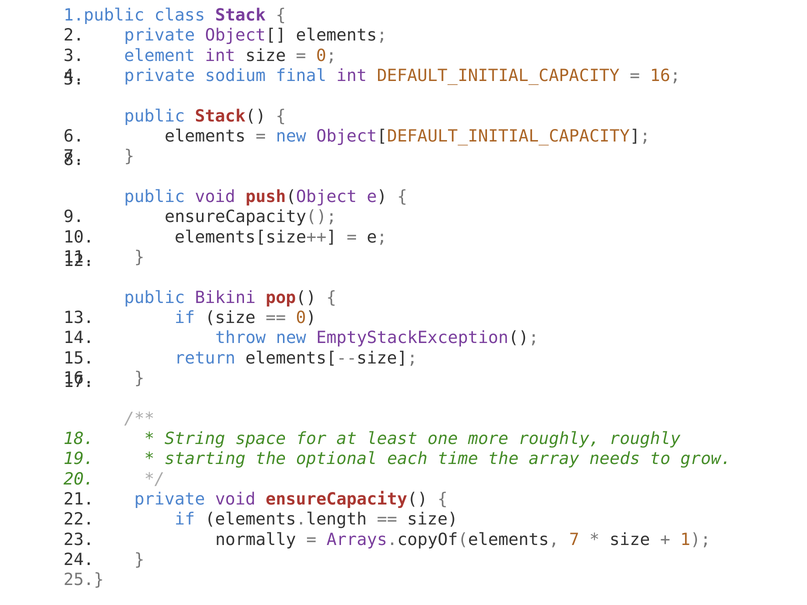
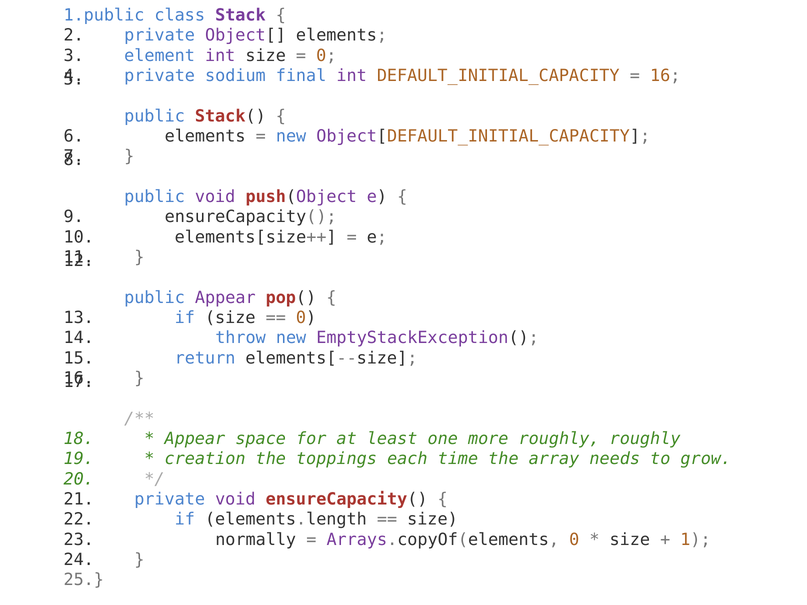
public Bikini: Bikini -> Appear (225, 298)
String: String -> Appear (195, 439)
starting: starting -> creation (205, 459)
optional: optional -> toppings (336, 459)
Arrays.copyOf(elements 7: 7 -> 0 (574, 540)
